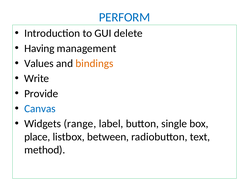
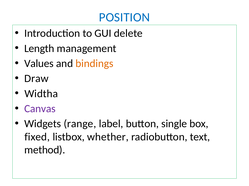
PERFORM: PERFORM -> POSITION (124, 17)
Having: Having -> Length (39, 49)
Write: Write -> Draw (36, 79)
Provide: Provide -> Widtha (41, 94)
Canvas colour: blue -> purple (40, 109)
place: place -> fixed (37, 137)
between: between -> whether (108, 137)
